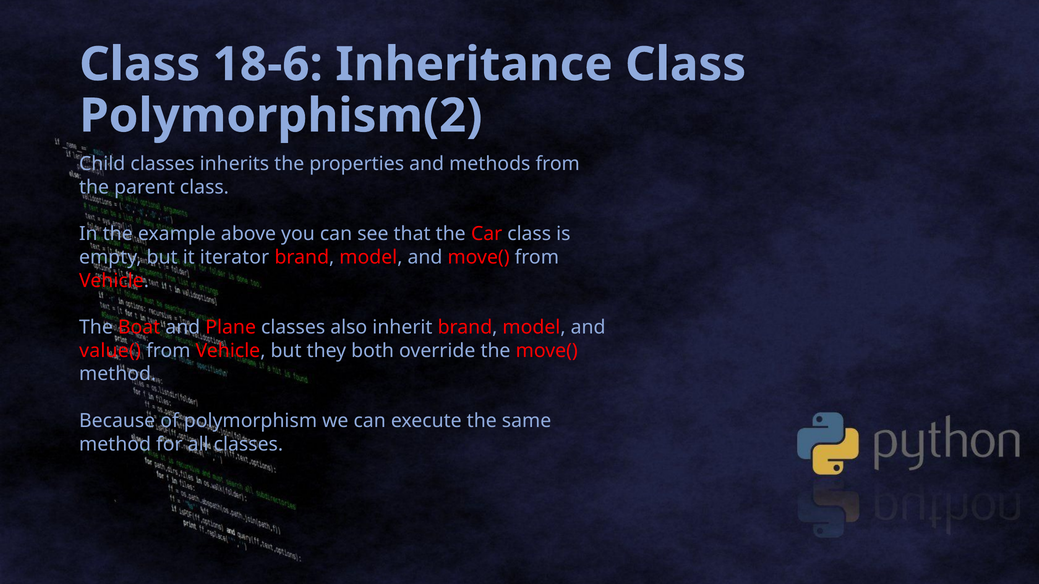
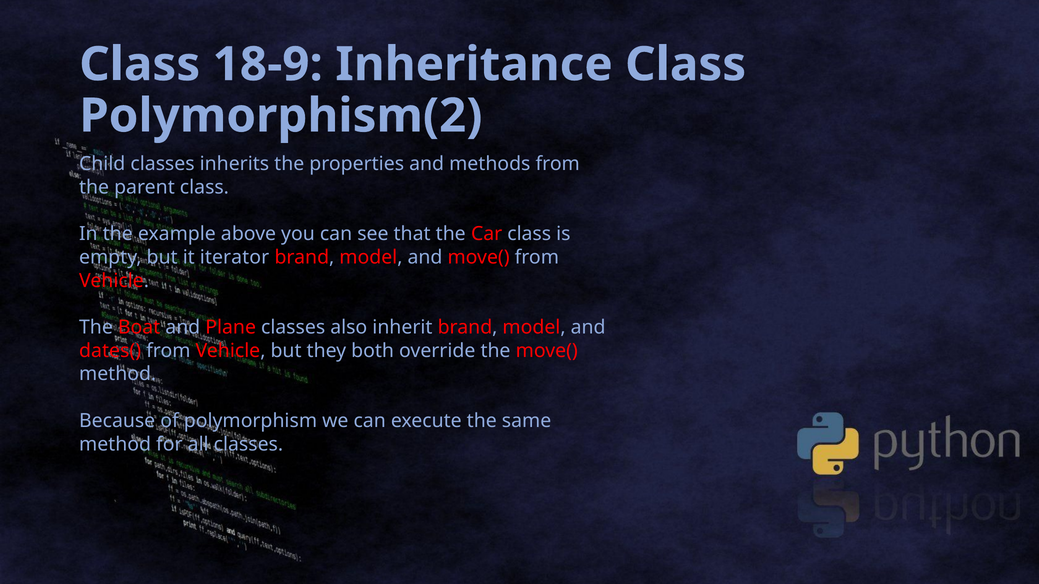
18-6: 18-6 -> 18-9 (268, 65)
value(: value( -> dates( (110, 351)
